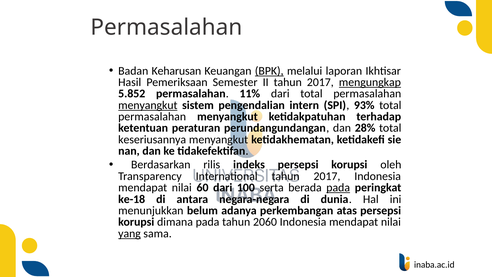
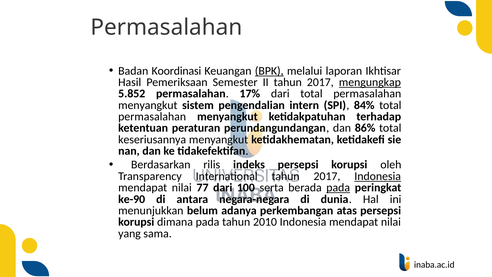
Keharusan: Keharusan -> Koordinasi (176, 71)
11%: 11% -> 17% (250, 94)
menyangkut underline: present -> none (148, 105)
93%: 93% -> 84% (364, 105)
28%: 28% -> 86% (365, 128)
Indonesia underline: none -> present (378, 176)
60: 60 -> 77 (203, 188)
ke-18: ke-18 -> ke-90 (132, 199)
2060: 2060 -> 2010 (265, 222)
yang underline: present -> none (130, 233)
